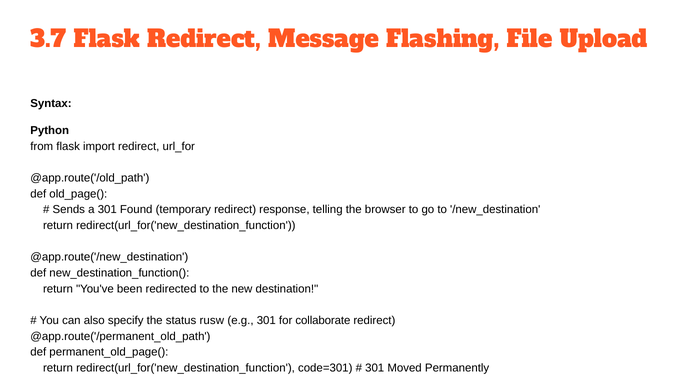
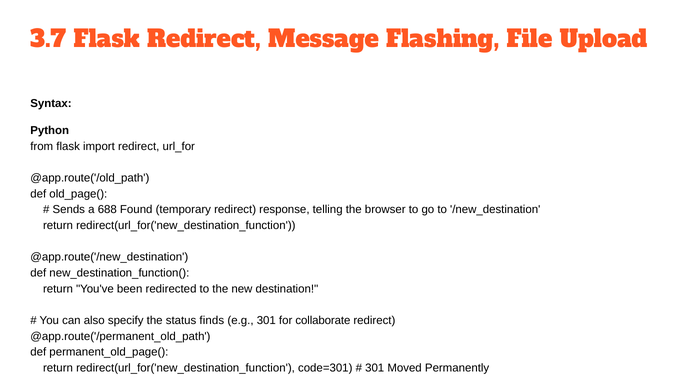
a 301: 301 -> 688 (107, 210)
rusw: rusw -> finds (212, 320)
